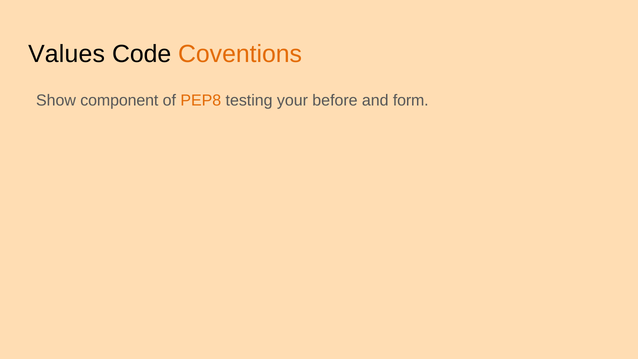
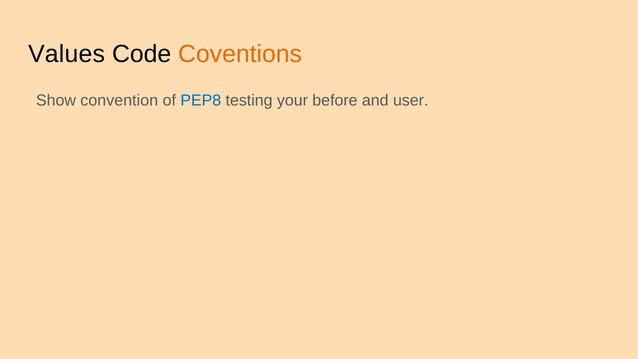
component: component -> convention (119, 100)
PEP8 colour: orange -> blue (201, 100)
form: form -> user (411, 100)
